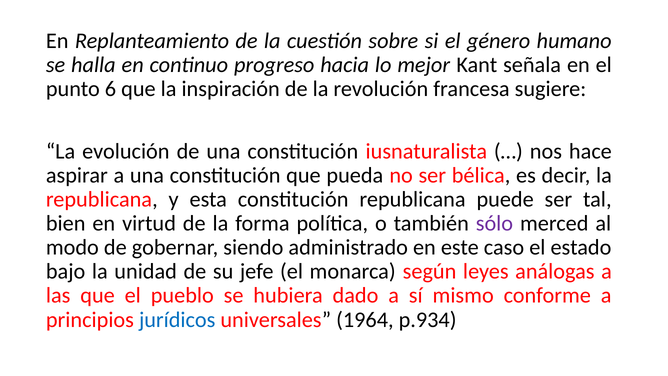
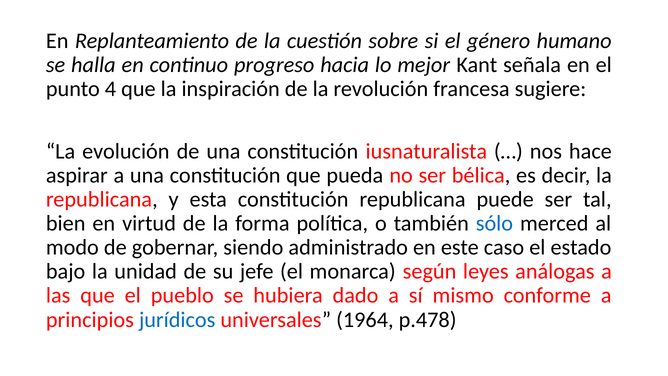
6: 6 -> 4 (110, 89)
sólo colour: purple -> blue (494, 223)
p.934: p.934 -> p.478 (428, 320)
